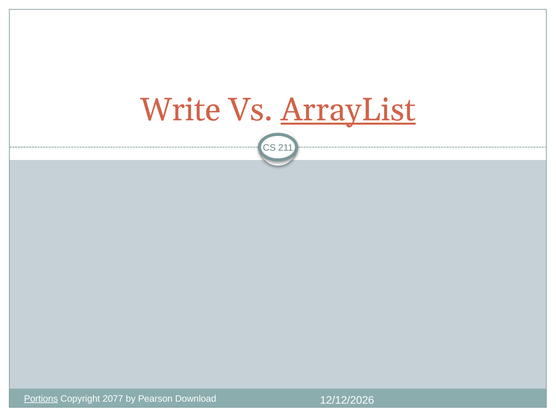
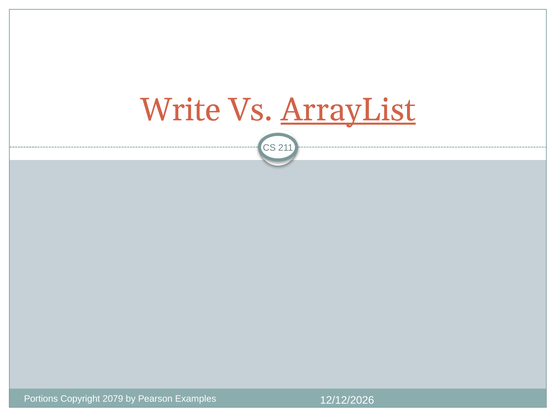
Portions underline: present -> none (41, 399)
2077: 2077 -> 2079 (113, 399)
Download: Download -> Examples (196, 399)
